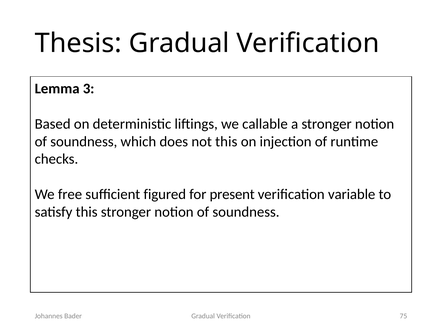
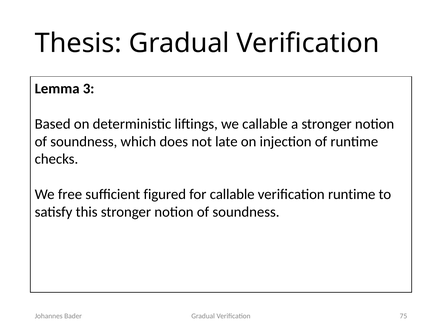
not this: this -> late (226, 142)
for present: present -> callable (232, 195)
verification variable: variable -> runtime (352, 195)
